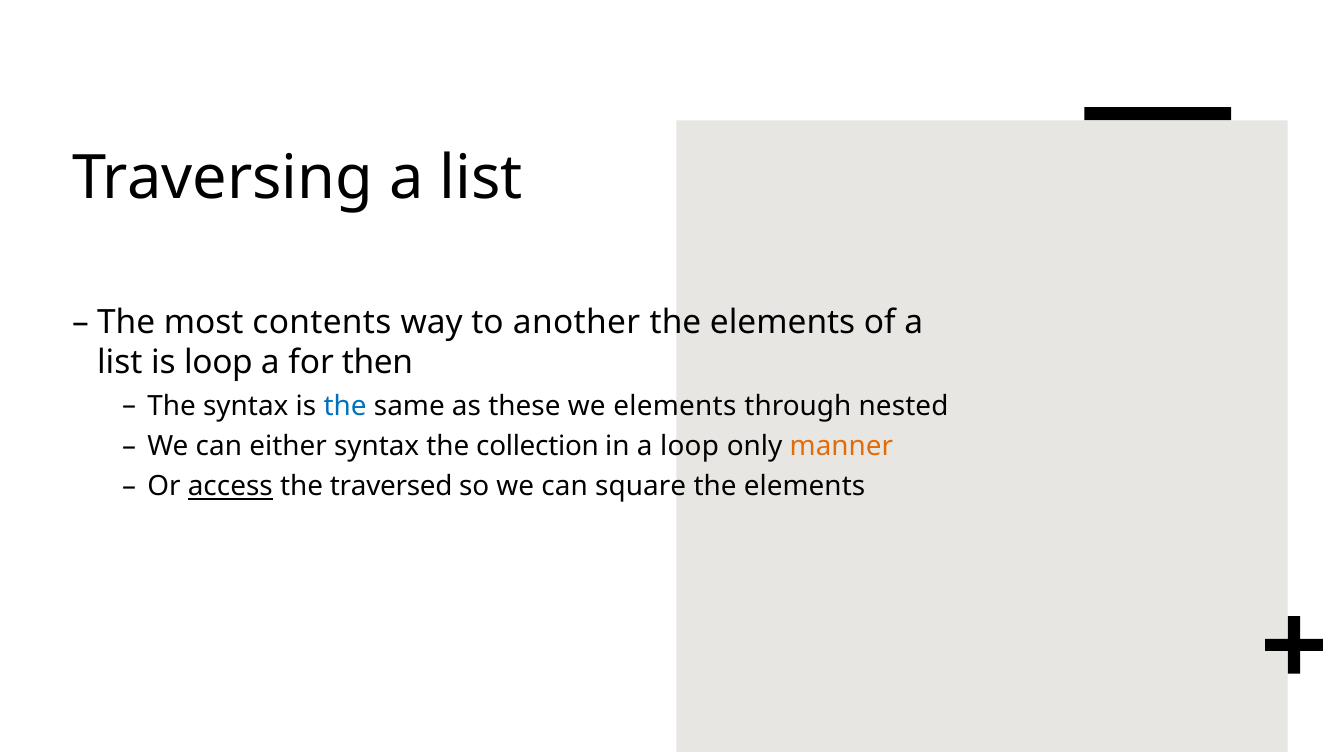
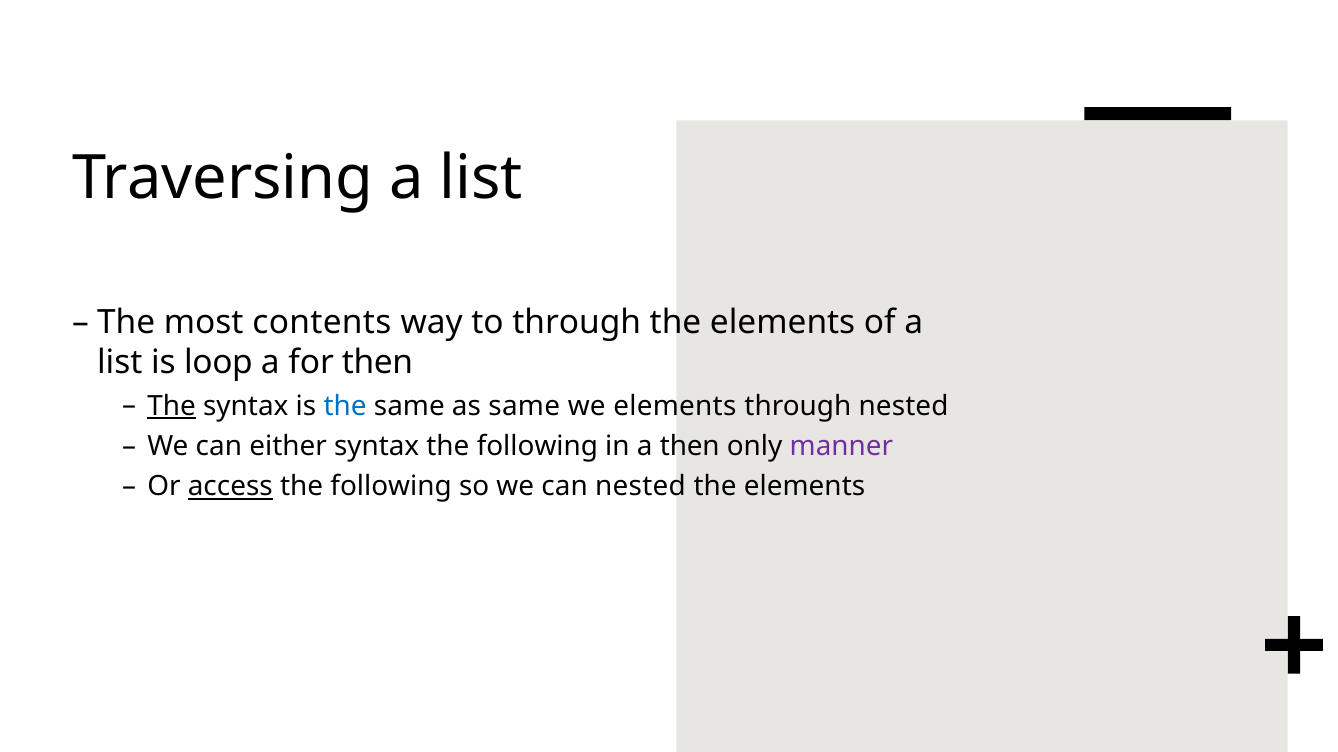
to another: another -> through (577, 323)
The underline: none -> present (172, 406)
as these: these -> same (524, 406)
collection: collection -> following (537, 447)
a loop: loop -> then (690, 447)
manner colour: orange -> purple (841, 447)
traversed: traversed -> following (391, 487)
can square: square -> nested (641, 487)
